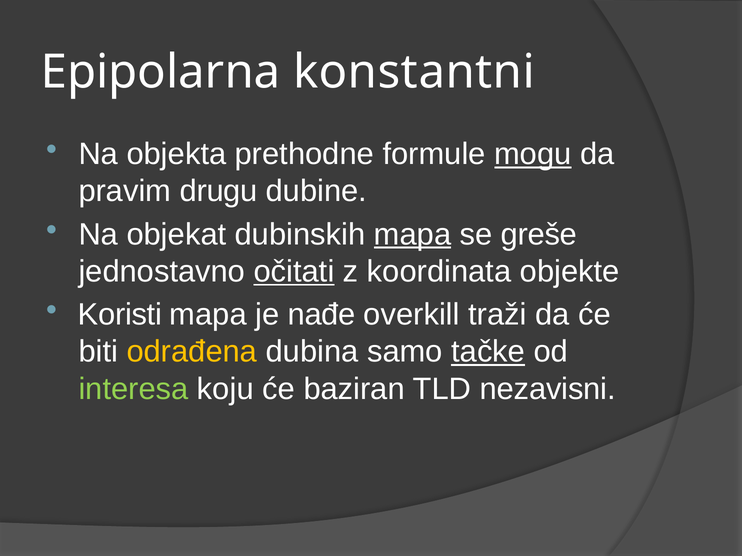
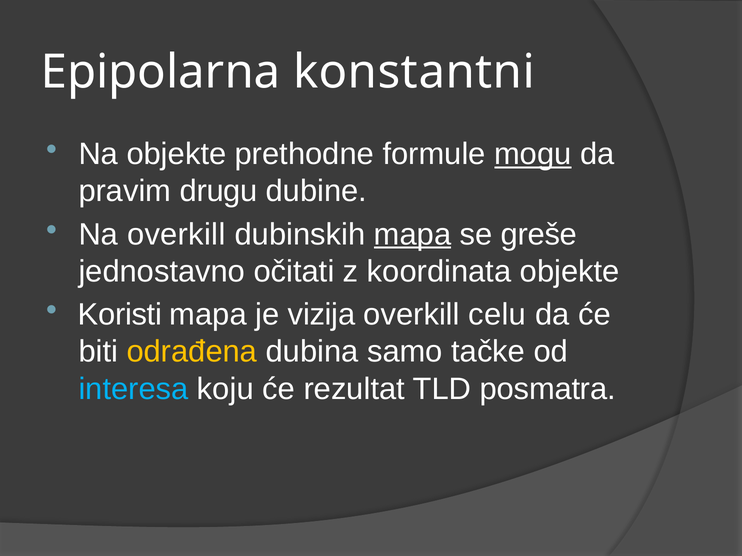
Na objekta: objekta -> objekte (176, 154)
Na objekat: objekat -> overkill (176, 235)
očitati underline: present -> none (294, 272)
nađe: nađe -> vizija (322, 315)
traži: traži -> celu (497, 315)
tačke underline: present -> none (488, 352)
interesa colour: light green -> light blue (133, 389)
baziran: baziran -> rezultat (354, 389)
nezavisni: nezavisni -> posmatra (548, 389)
